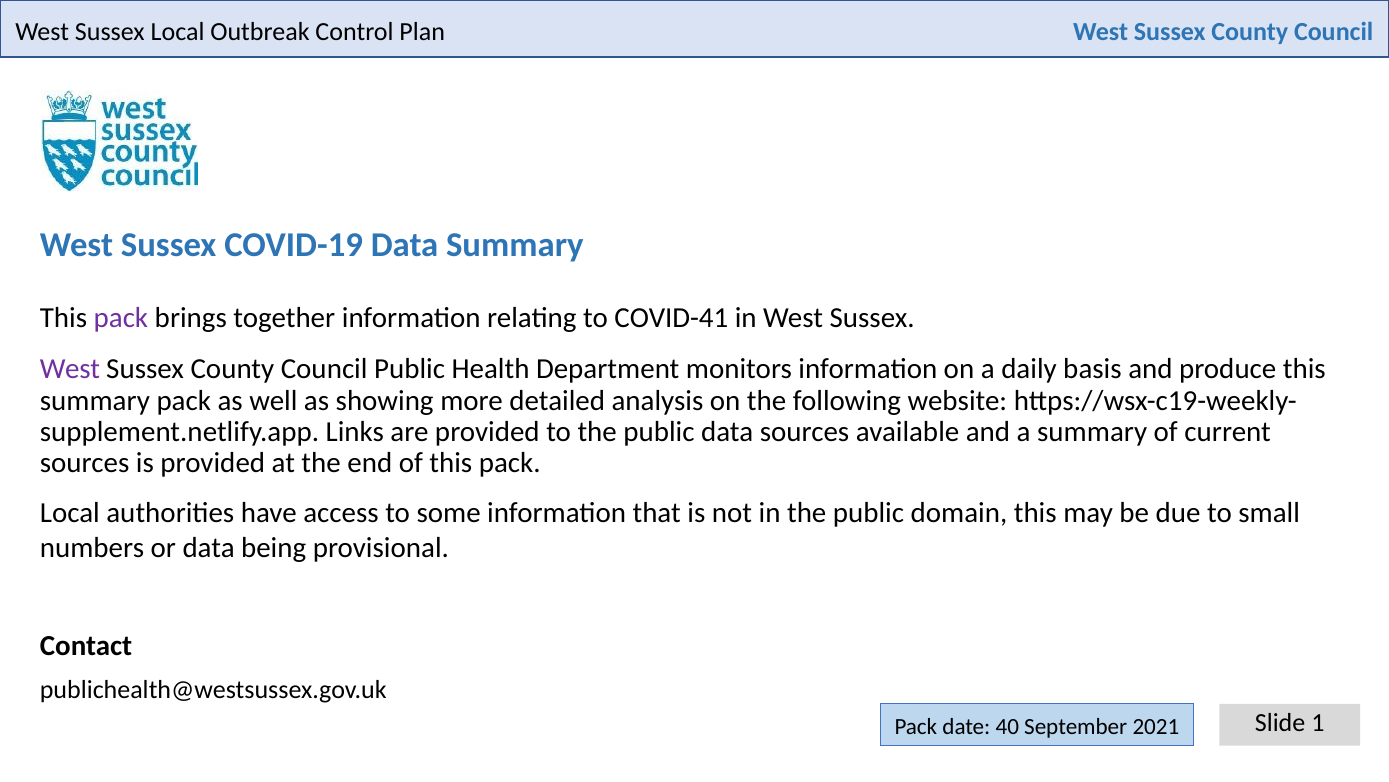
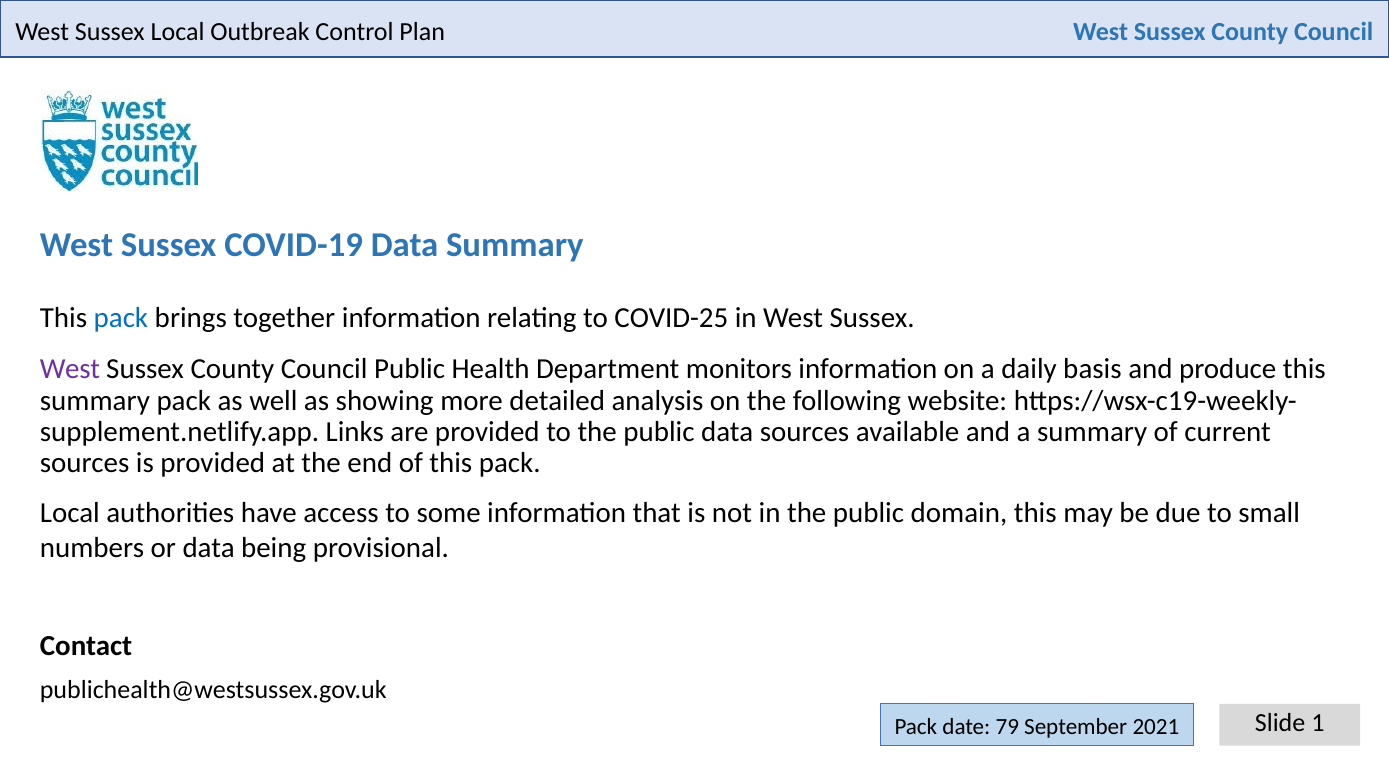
pack colour: purple -> blue (121, 317)
COVID-41: COVID-41 -> COVID-25 (671, 317)
40: 40 -> 79 (1007, 726)
